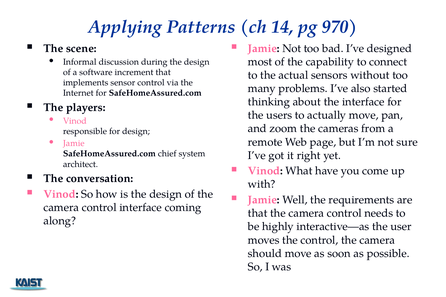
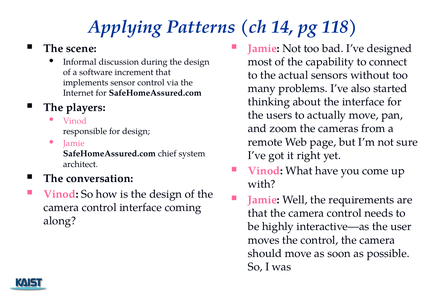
970: 970 -> 118 (340, 27)
